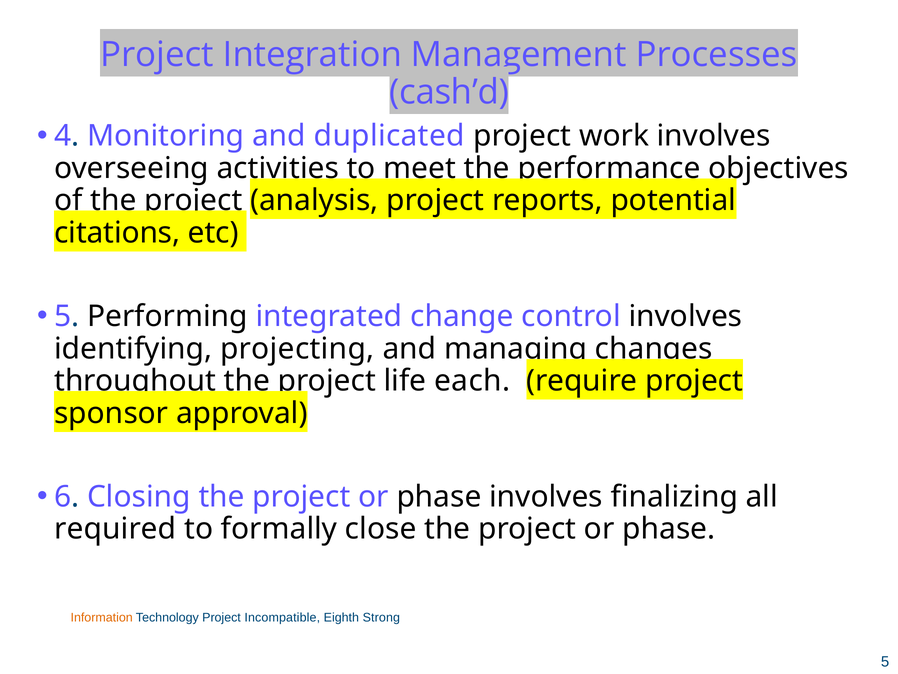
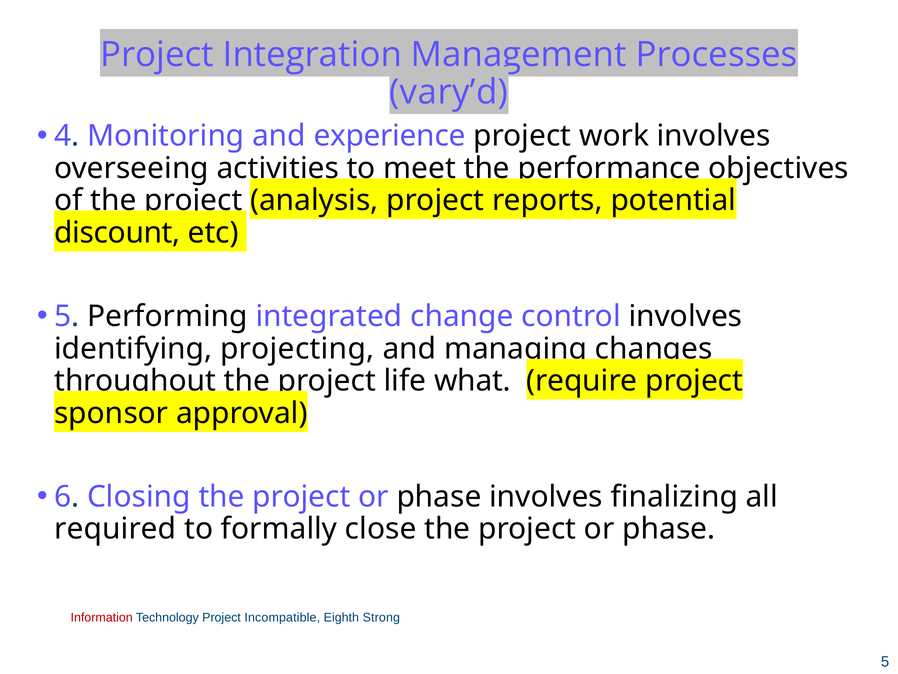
cash’d: cash’d -> vary’d (449, 92)
duplicated: duplicated -> experience (390, 136)
citations: citations -> discount (117, 233)
each: each -> what (472, 381)
Information colour: orange -> red (102, 617)
